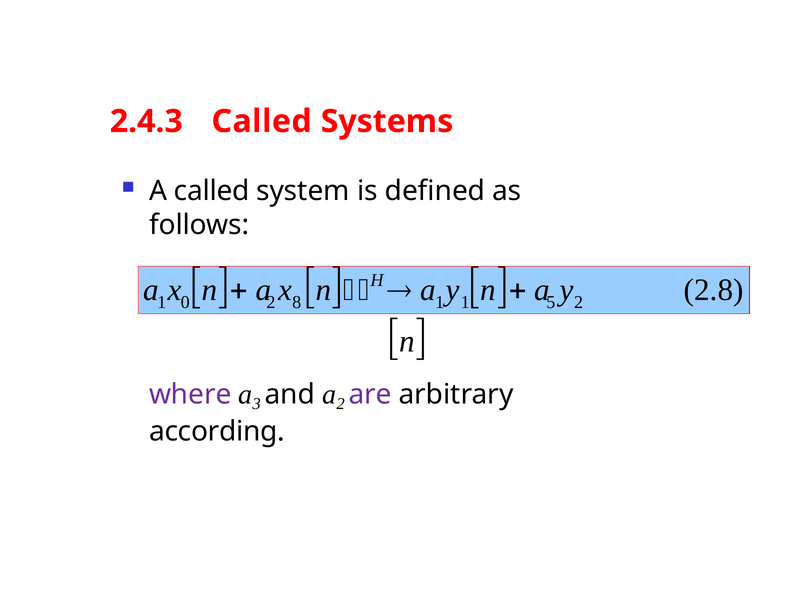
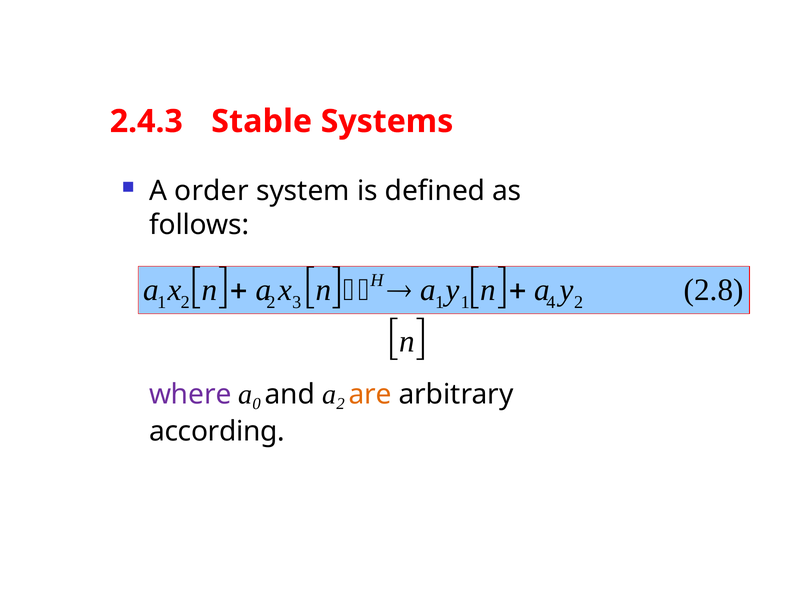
2.4.3 Called: Called -> Stable (262, 121)
A called: called -> order (211, 191)
1 0: 0 -> 2 (185, 302)
8: 8 -> 3 (297, 302)
5: 5 -> 4 (551, 302)
3: 3 -> 0 (257, 404)
are colour: purple -> orange (370, 394)
